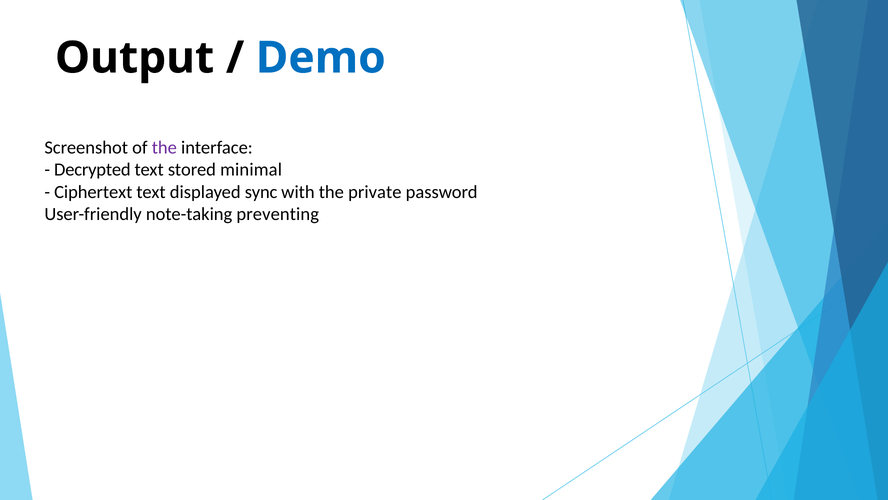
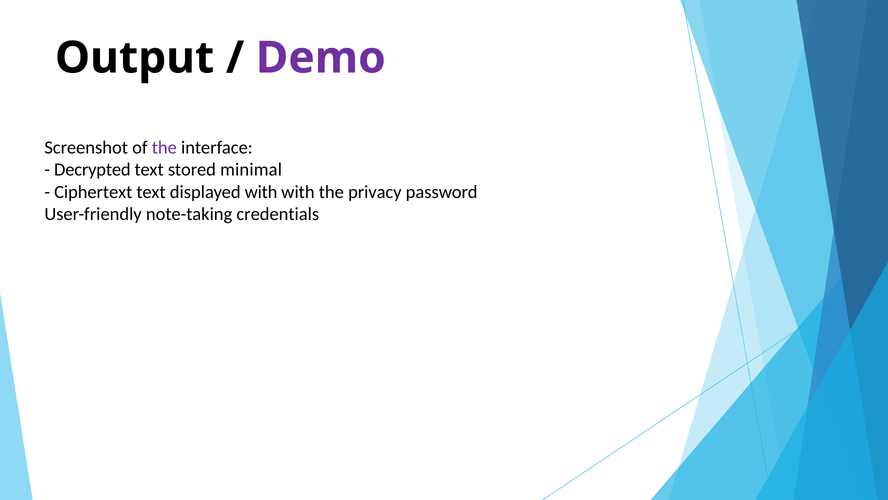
Demo colour: blue -> purple (321, 58)
displayed sync: sync -> with (261, 192)
private: private -> privacy (375, 192)
preventing: preventing -> credentials (278, 214)
